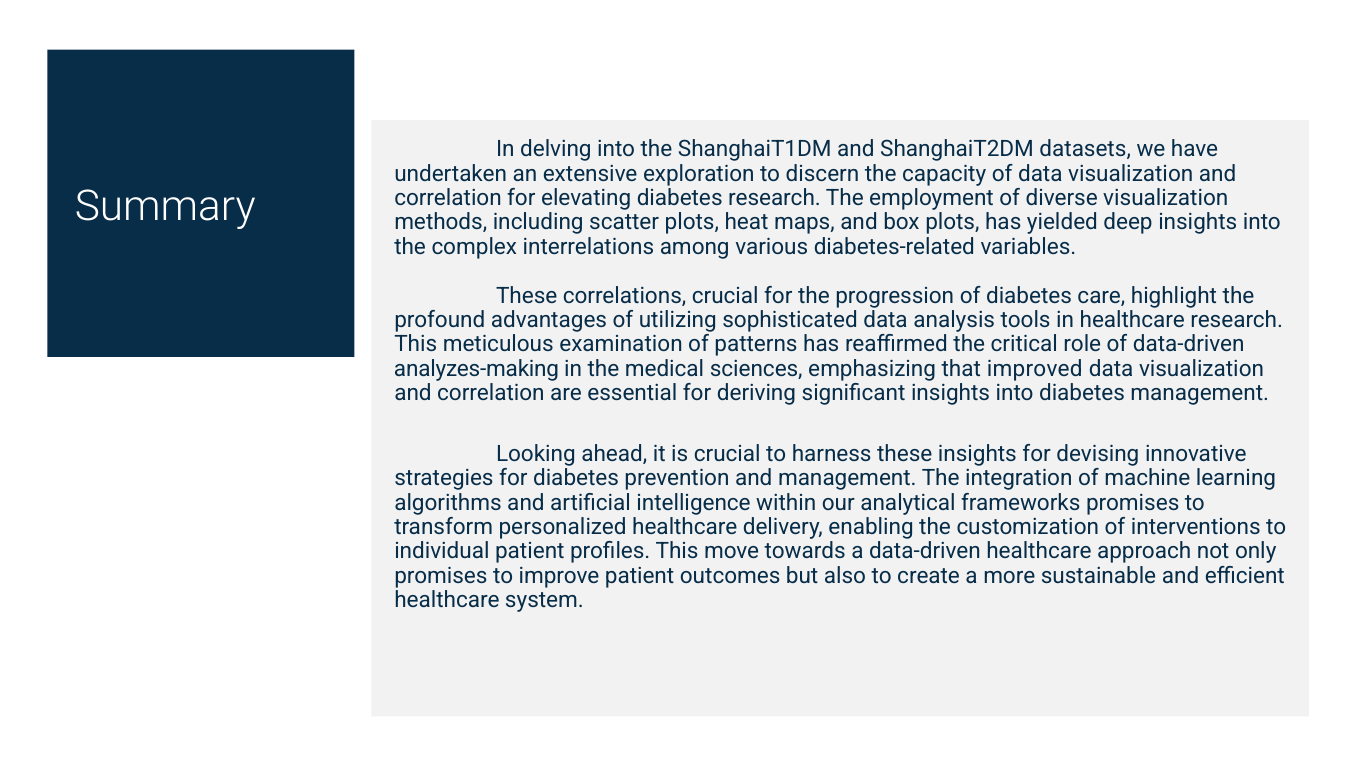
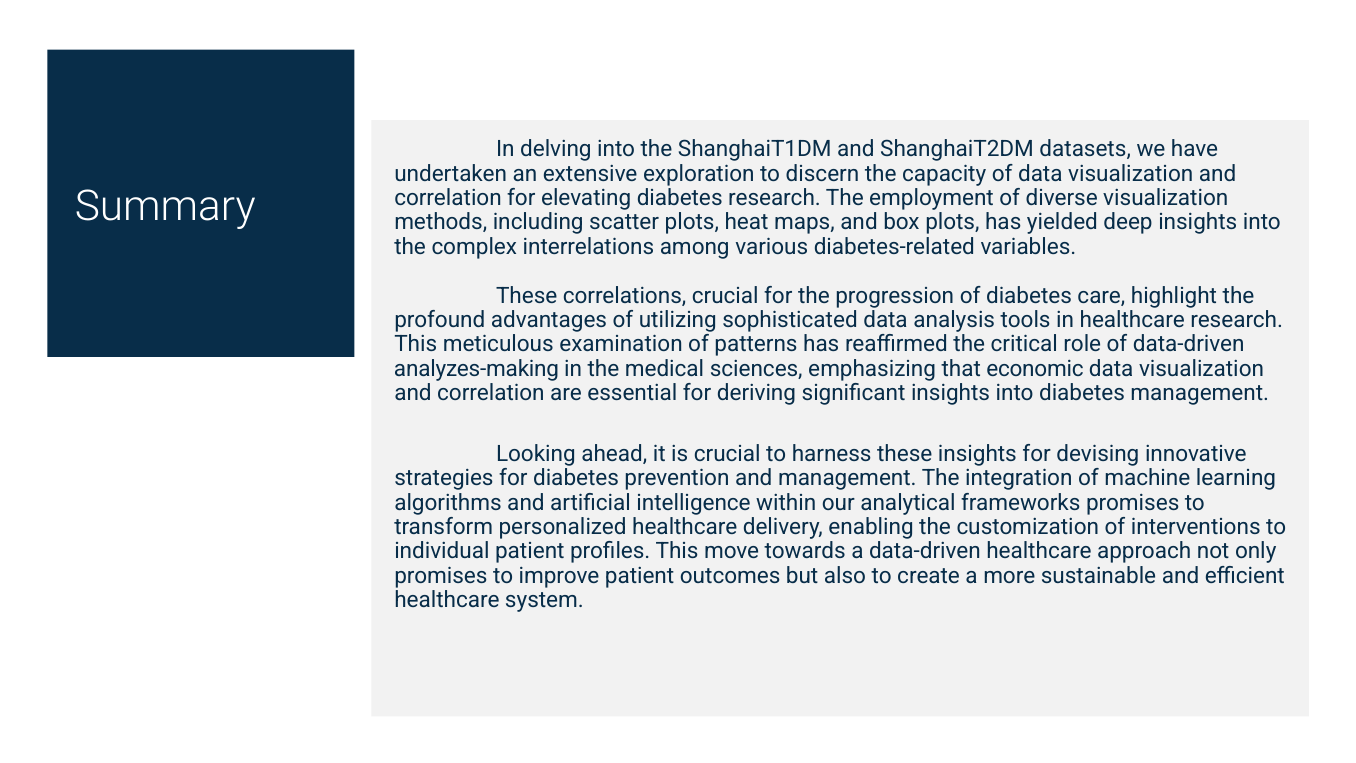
improved: improved -> economic (1035, 369)
